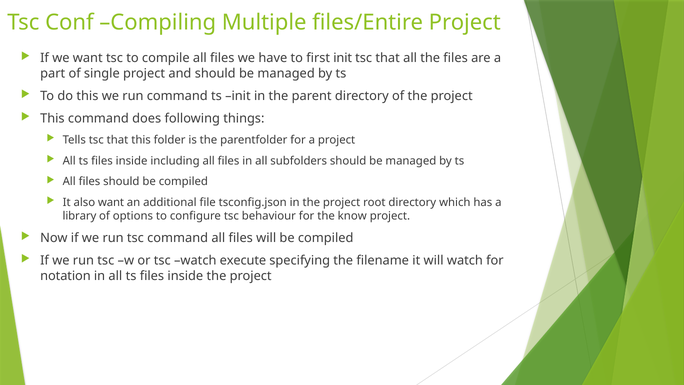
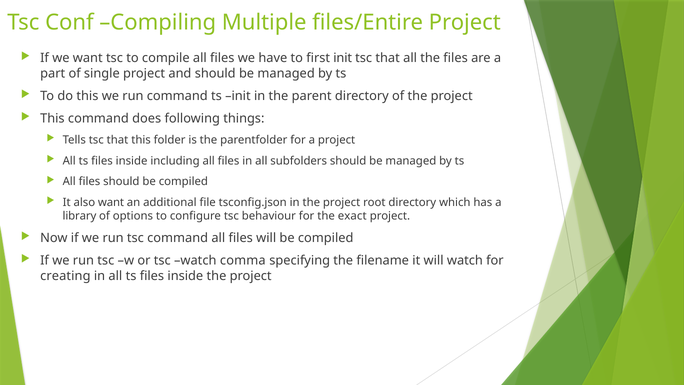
know: know -> exact (352, 216)
execute: execute -> comma (243, 260)
notation: notation -> creating (65, 276)
